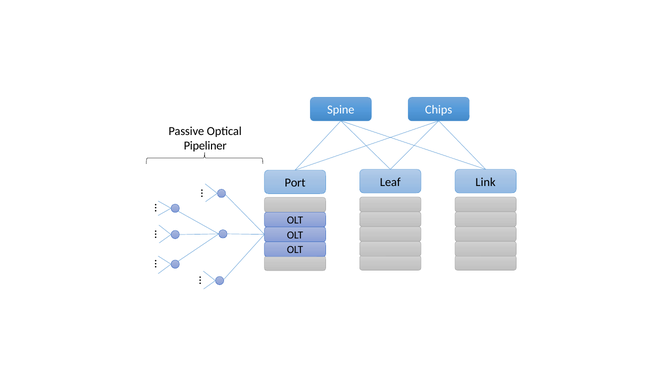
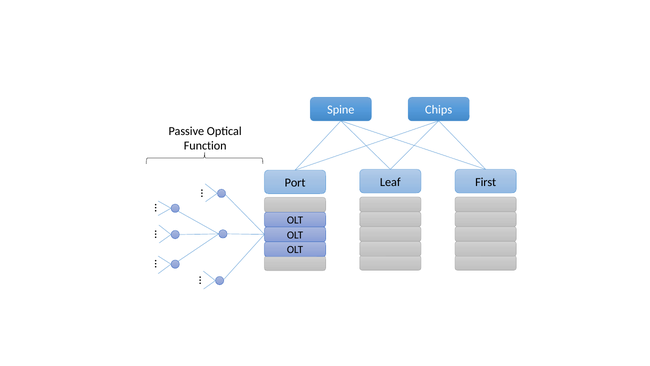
Pipeliner: Pipeliner -> Function (205, 146)
Link: Link -> First (486, 182)
